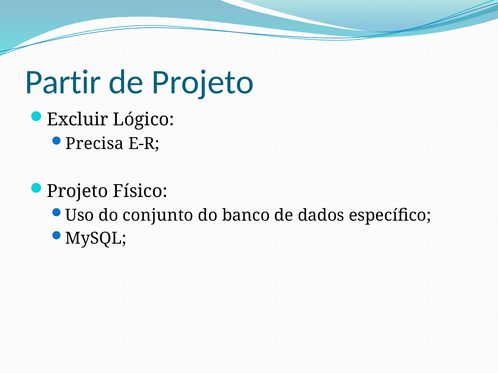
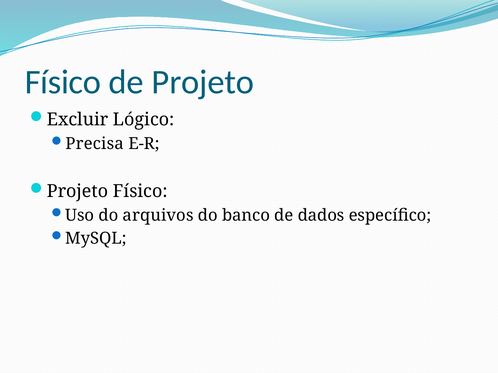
Partir: Partir -> Físico (63, 82)
conjunto: conjunto -> arquivos (158, 215)
